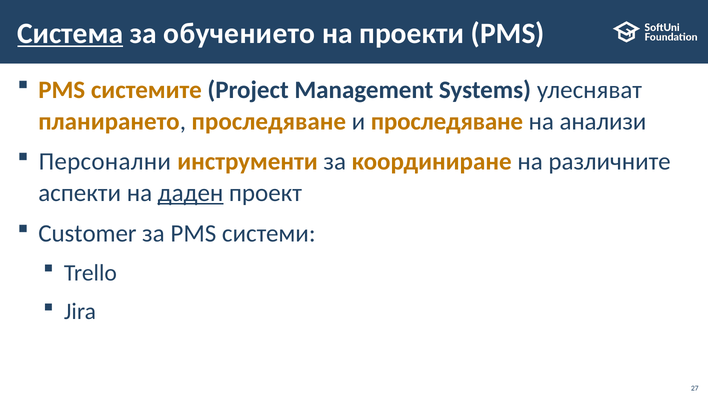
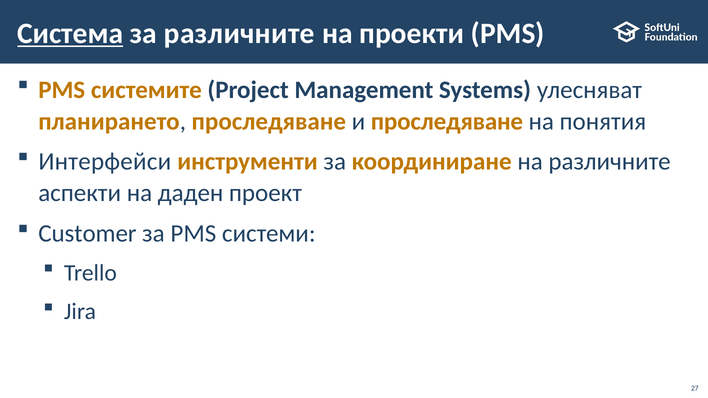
за обучението: обучението -> различните (239, 34)
анализи: анализи -> понятия (603, 121)
Персонални: Персонални -> Интерфейси (105, 162)
даден underline: present -> none (191, 193)
